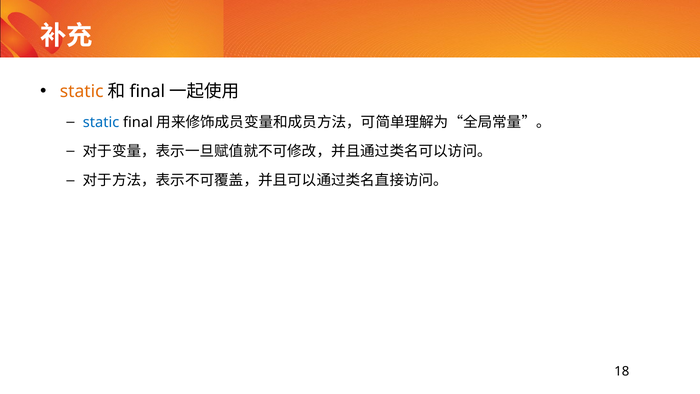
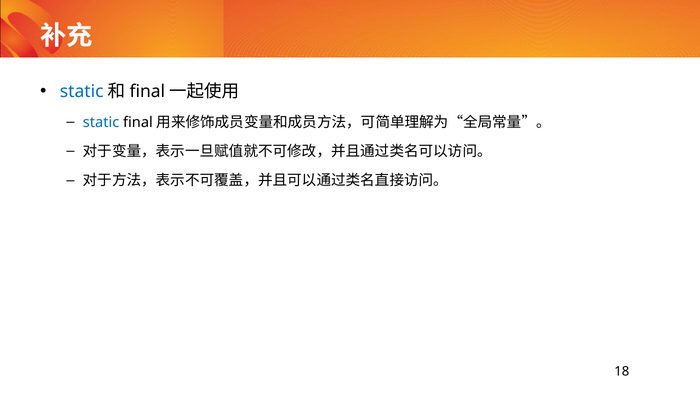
static colour: orange -> blue (82, 91)
